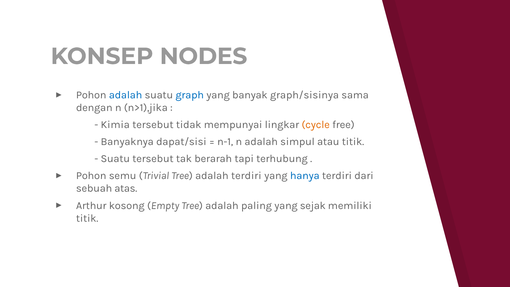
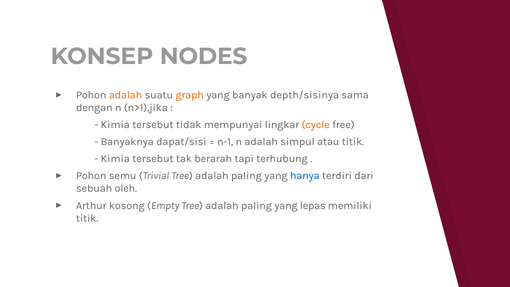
adalah colour: blue -> orange (126, 95)
graph colour: blue -> orange (190, 95)
graph/sisinya: graph/sisinya -> depth/sisinya (305, 95)
Suatu: Suatu -> Kimia (115, 159)
Trivial Tree adalah terdiri: terdiri -> paling (246, 176)
atas: atas -> oleh (126, 188)
sejak: sejak -> lepas (313, 205)
